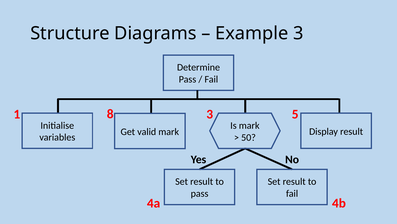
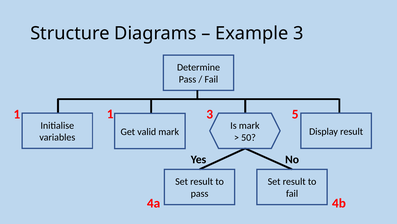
1 8: 8 -> 1 (110, 114)
